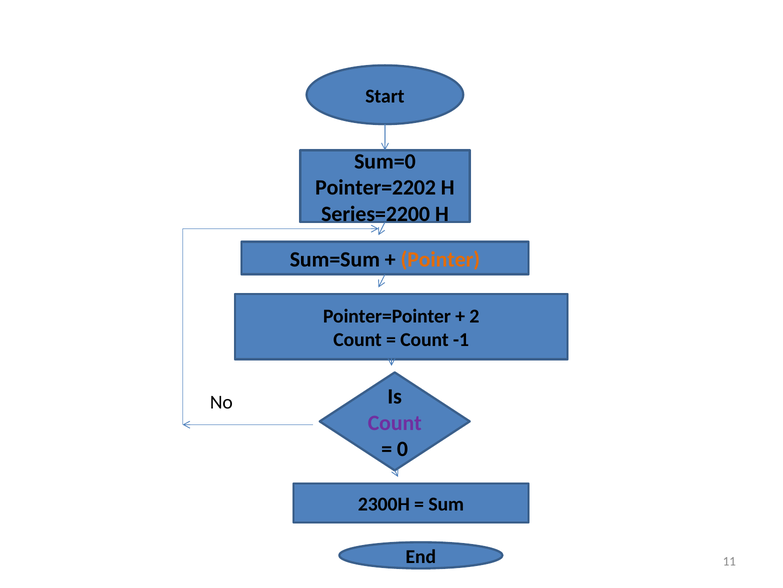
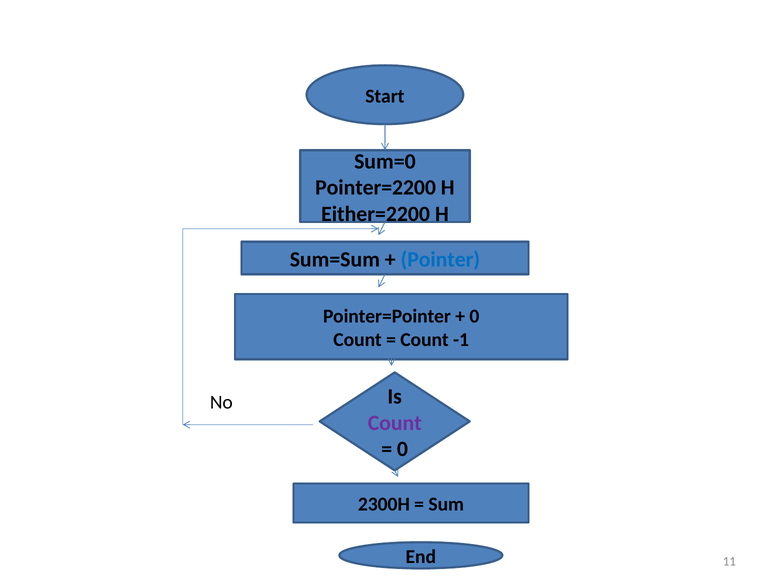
Pointer=2202: Pointer=2202 -> Pointer=2200 (376, 187)
Series=2200: Series=2200 -> Either=2200 (376, 214)
Pointer colour: orange -> blue (440, 259)
2: 2 -> 0 (474, 316)
